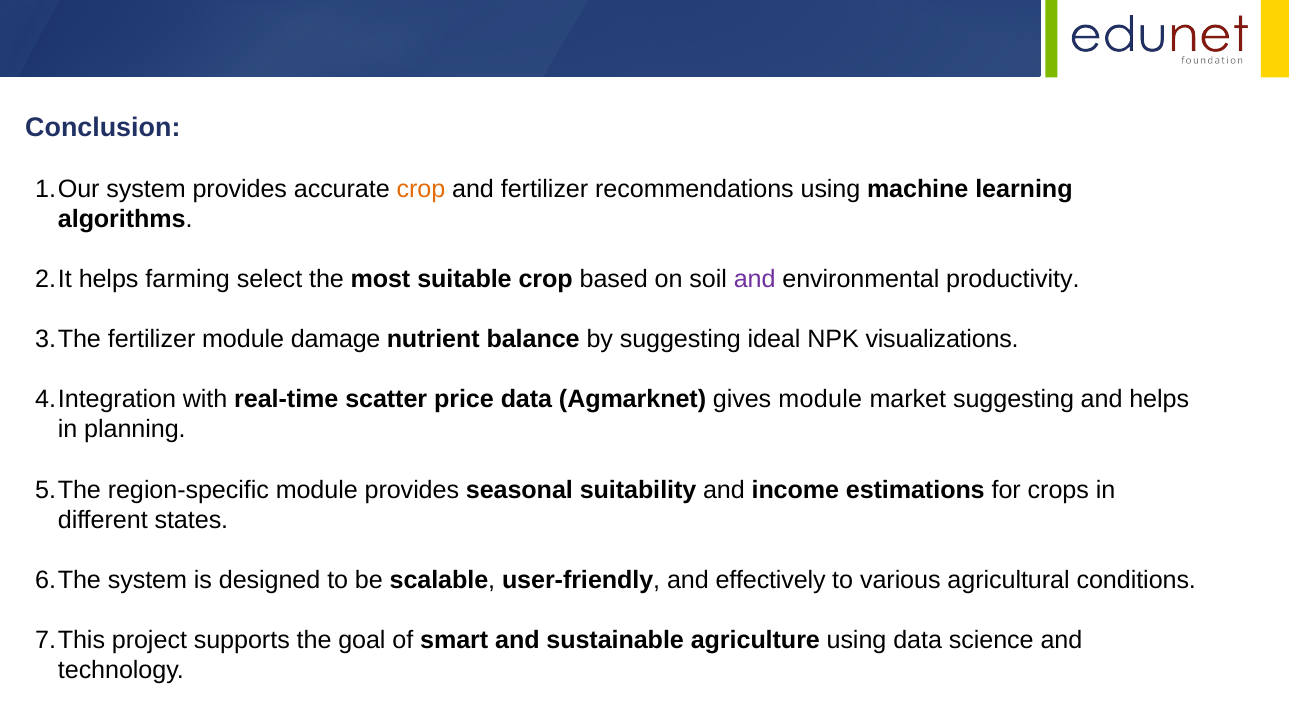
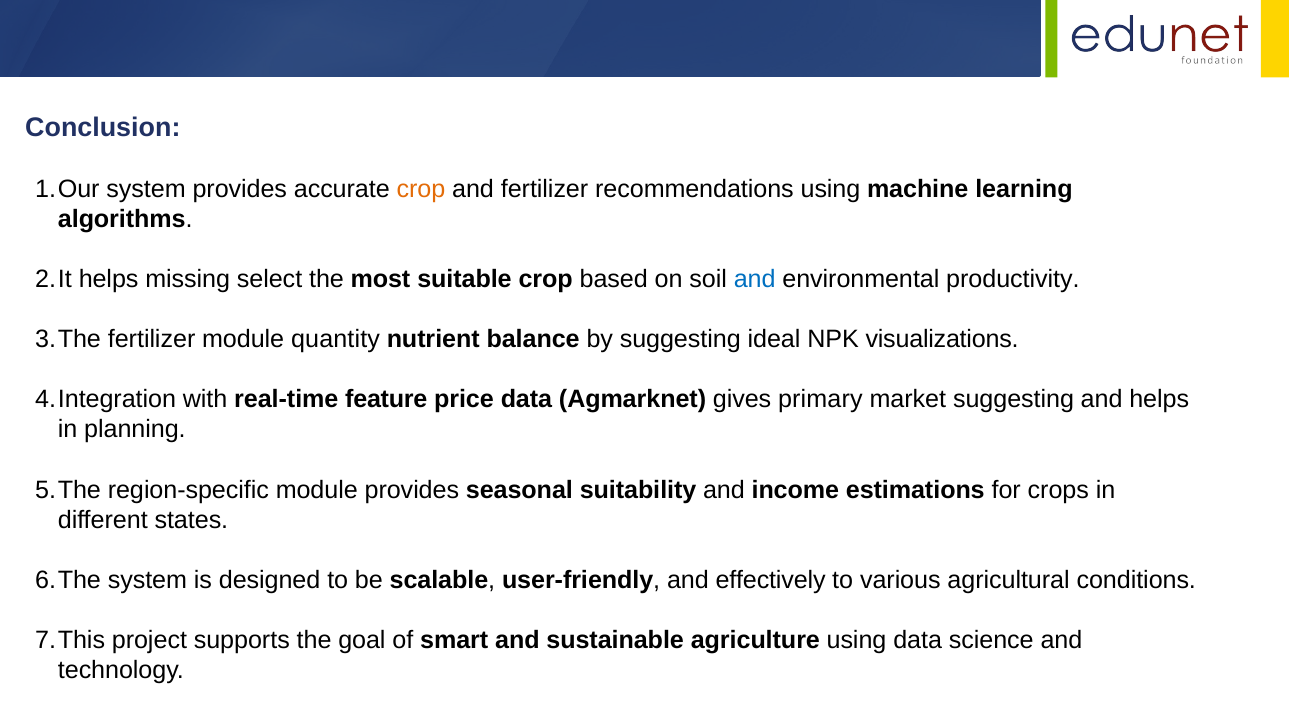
farming: farming -> missing (188, 279)
and colour: purple -> blue (755, 279)
damage: damage -> quantity (336, 340)
scatter: scatter -> feature (386, 400)
gives module: module -> primary (820, 400)
